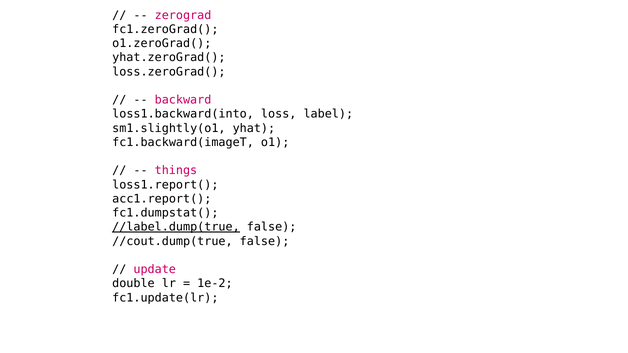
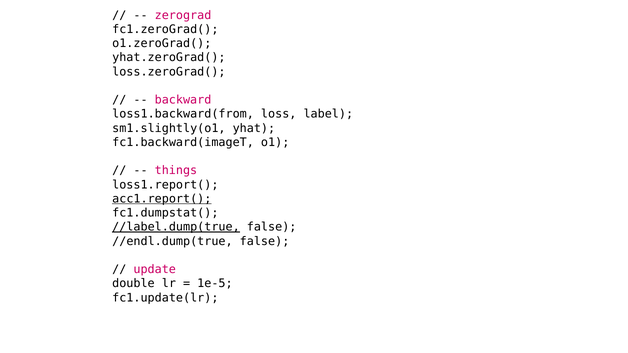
loss1.backward(into: loss1.backward(into -> loss1.backward(from (183, 114)
acc1.report( underline: none -> present (162, 199)
//cout.dump(true: //cout.dump(true -> //endl.dump(true (172, 241)
1e-2: 1e-2 -> 1e-5 (215, 284)
